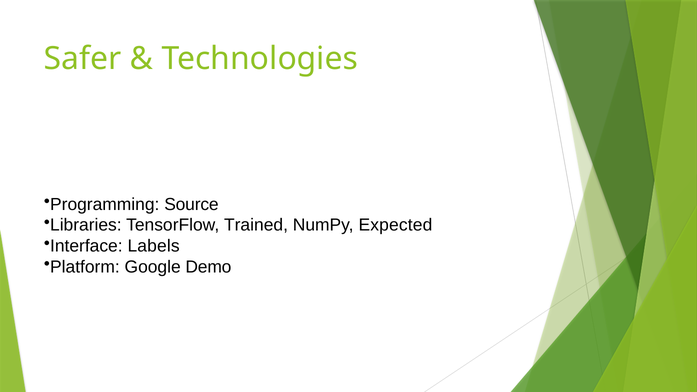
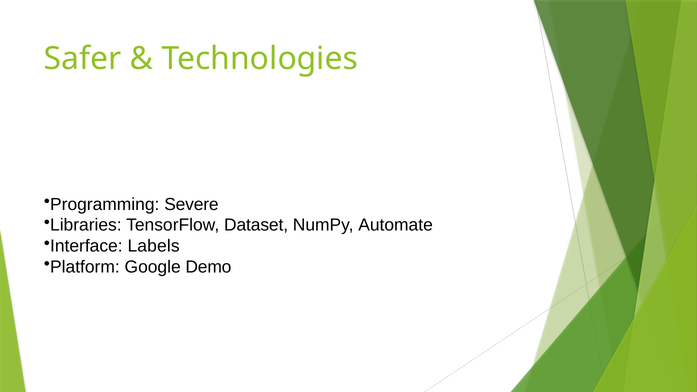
Source: Source -> Severe (191, 204)
Trained: Trained -> Dataset (256, 225)
Expected: Expected -> Automate (396, 225)
